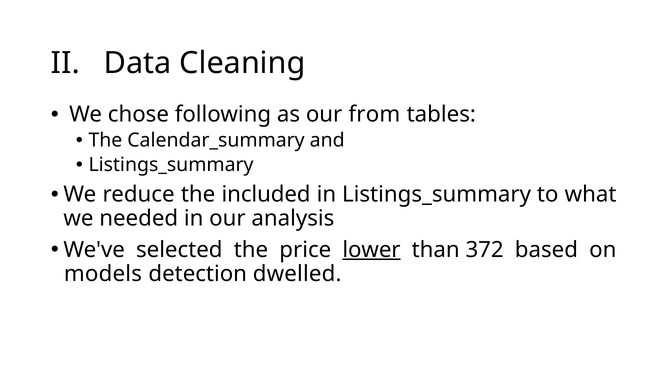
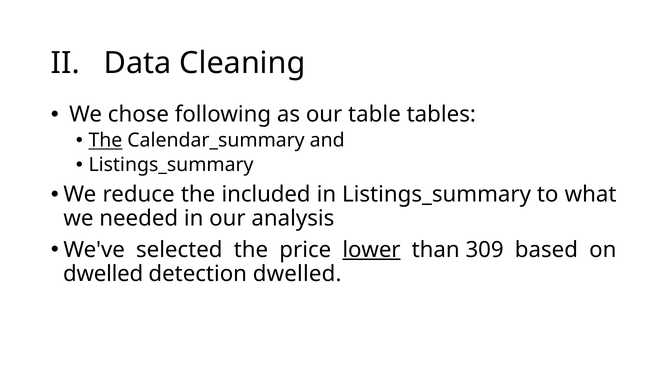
from: from -> table (374, 114)
The underline: none -> present (105, 140)
372: 372 -> 309 (485, 250)
models: models -> dwelled (103, 274)
